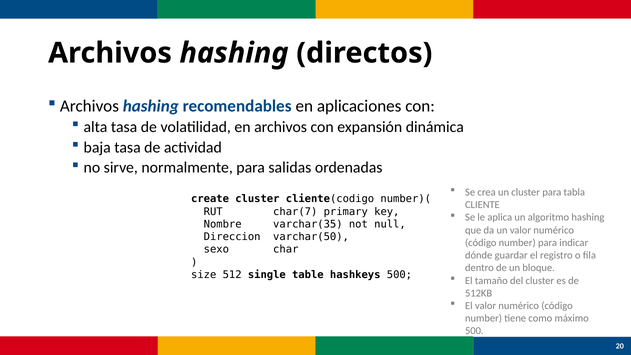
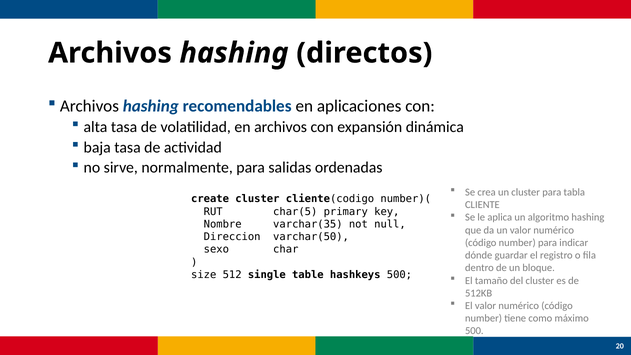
char(7: char(7 -> char(5 (295, 212)
